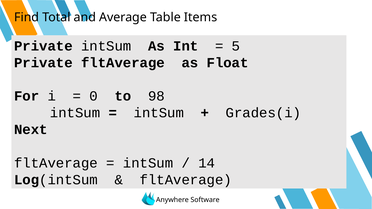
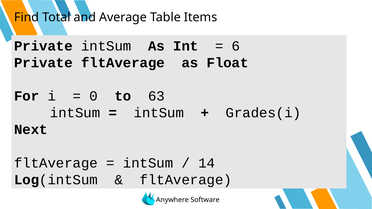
5: 5 -> 6 (236, 46)
98: 98 -> 63 (156, 96)
